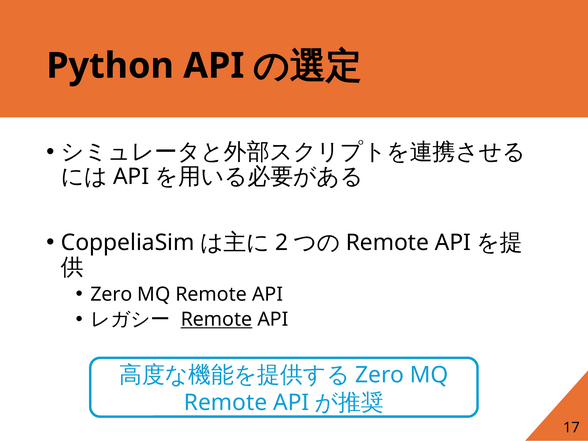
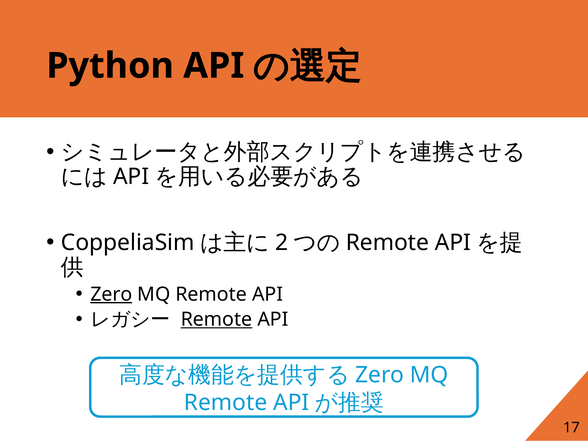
Zero underline: none -> present (111, 294)
